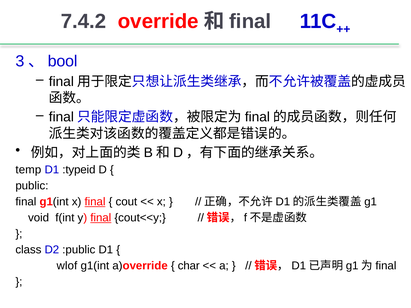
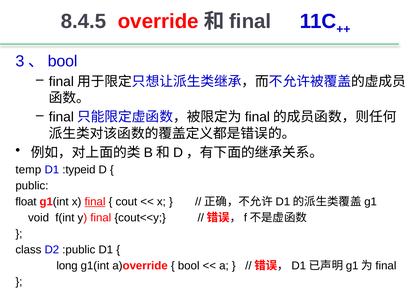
7.4.2: 7.4.2 -> 8.4.5 (84, 21)
final: final -> float (26, 202)
final underline: present -> none (101, 218)
wlof: wlof -> long (67, 266)
char: char -> bool (189, 266)
